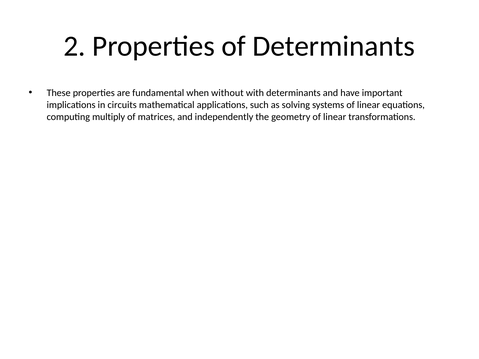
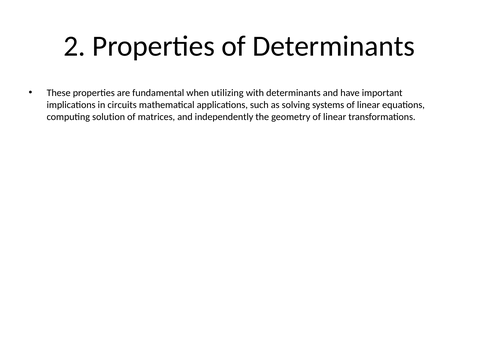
without: without -> utilizing (227, 93)
multiply: multiply -> solution (109, 117)
